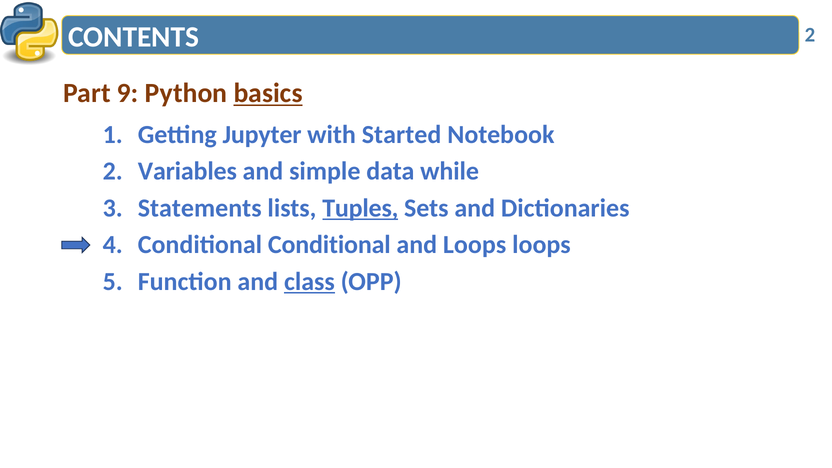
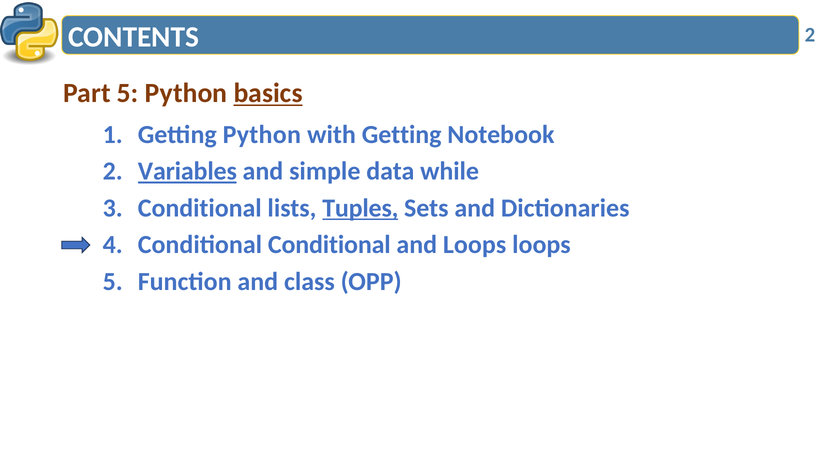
Part 9: 9 -> 5 (128, 93)
Getting Jupyter: Jupyter -> Python (262, 135)
with Started: Started -> Getting (402, 135)
Variables underline: none -> present (187, 171)
Statements: Statements -> Conditional (200, 208)
class underline: present -> none (309, 282)
